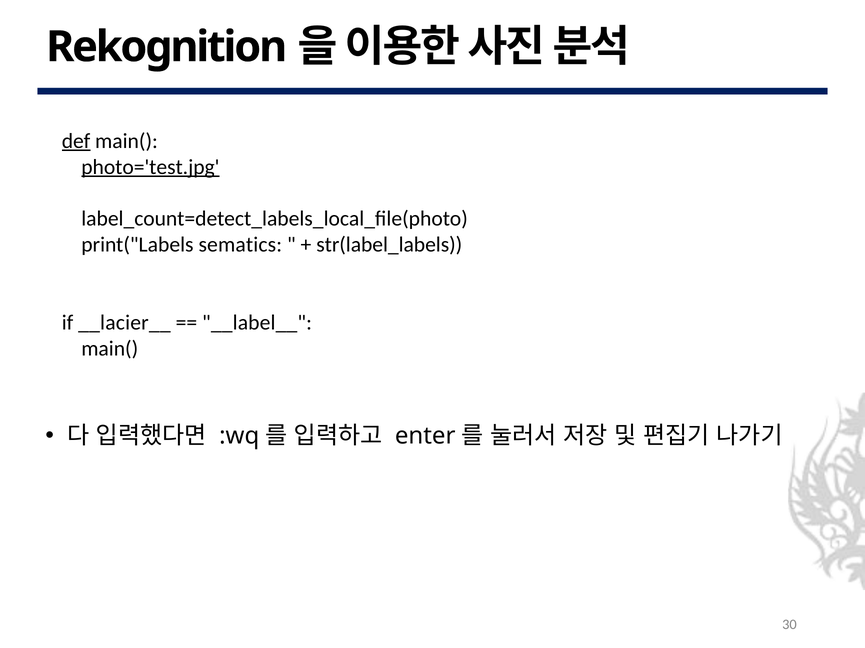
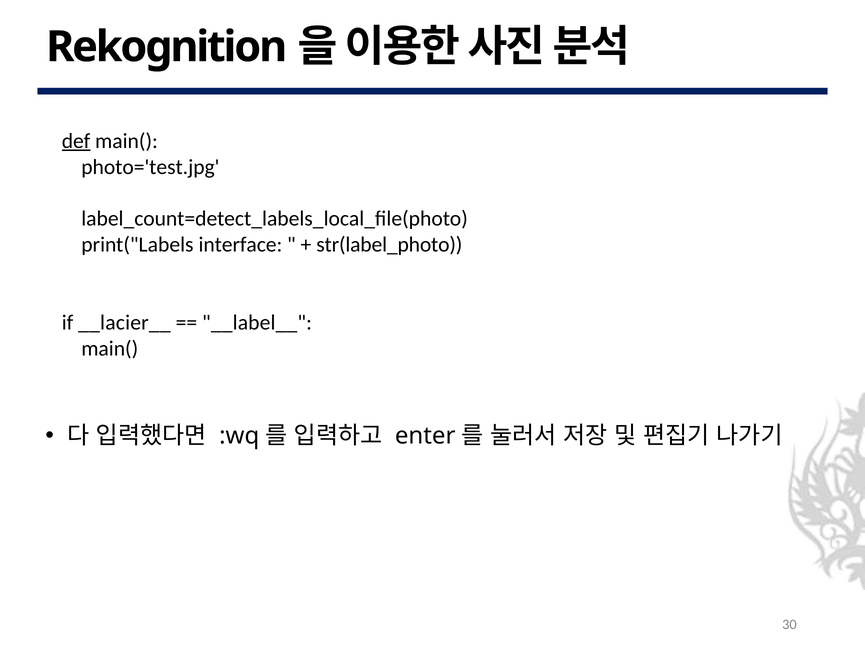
photo='test.jpg underline: present -> none (150, 167)
sematics: sematics -> interface (240, 245)
str(label_labels: str(label_labels -> str(label_photo (389, 245)
